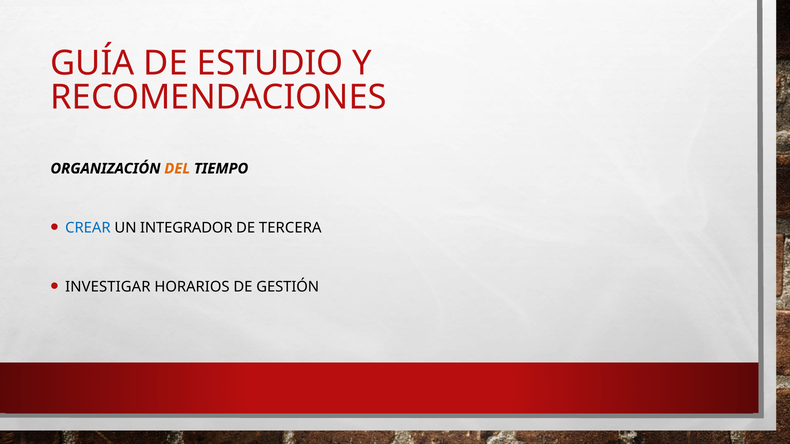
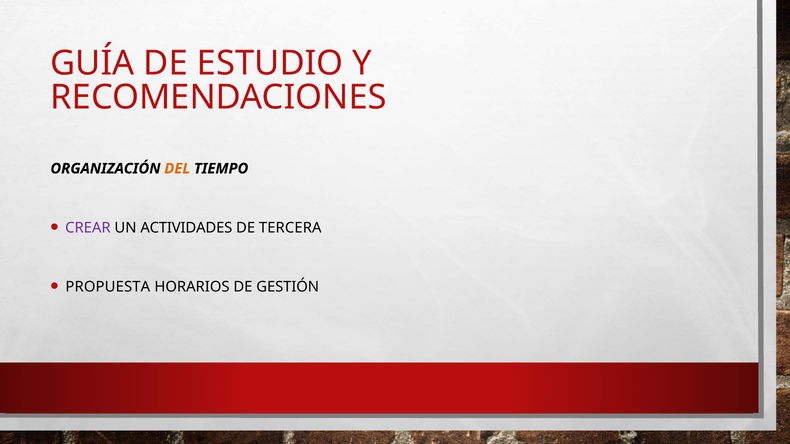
CREAR colour: blue -> purple (88, 228)
INTEGRADOR: INTEGRADOR -> ACTIVIDADES (186, 228)
INVESTIGAR: INVESTIGAR -> PROPUESTA (108, 287)
